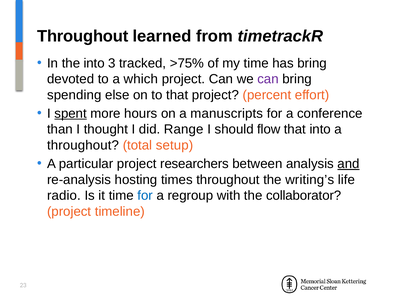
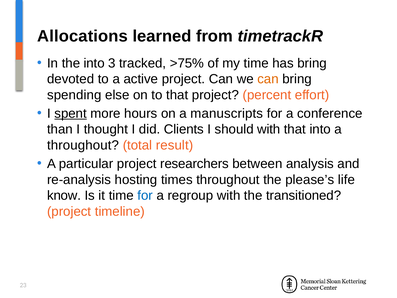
Throughout: Throughout -> Allocations (83, 36)
which: which -> active (141, 79)
can colour: purple -> orange (268, 79)
Range: Range -> Clients (184, 129)
should flow: flow -> with (269, 129)
setup: setup -> result (175, 145)
and underline: present -> none (349, 164)
writing’s: writing’s -> please’s (310, 180)
radio: radio -> know (64, 195)
collaborator: collaborator -> transitioned (304, 195)
